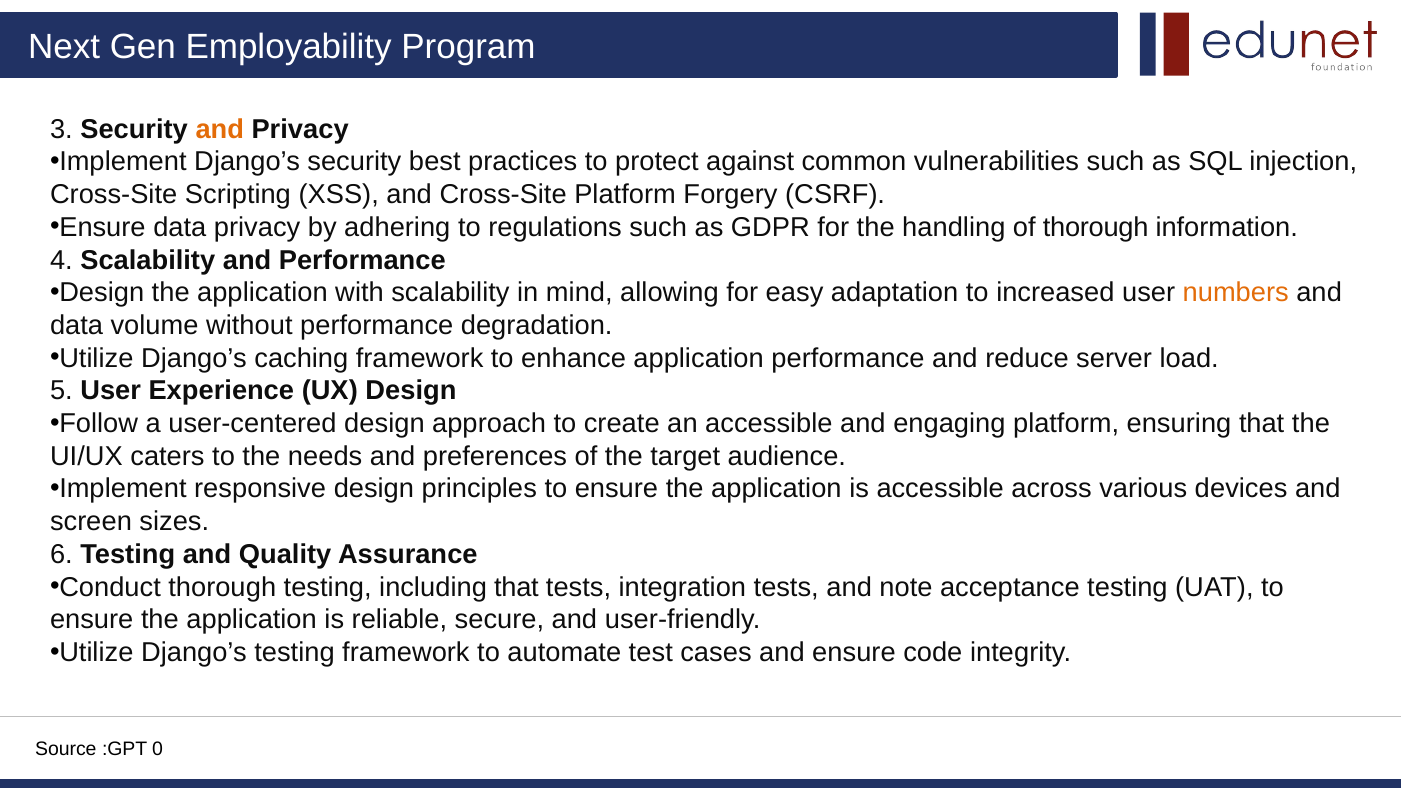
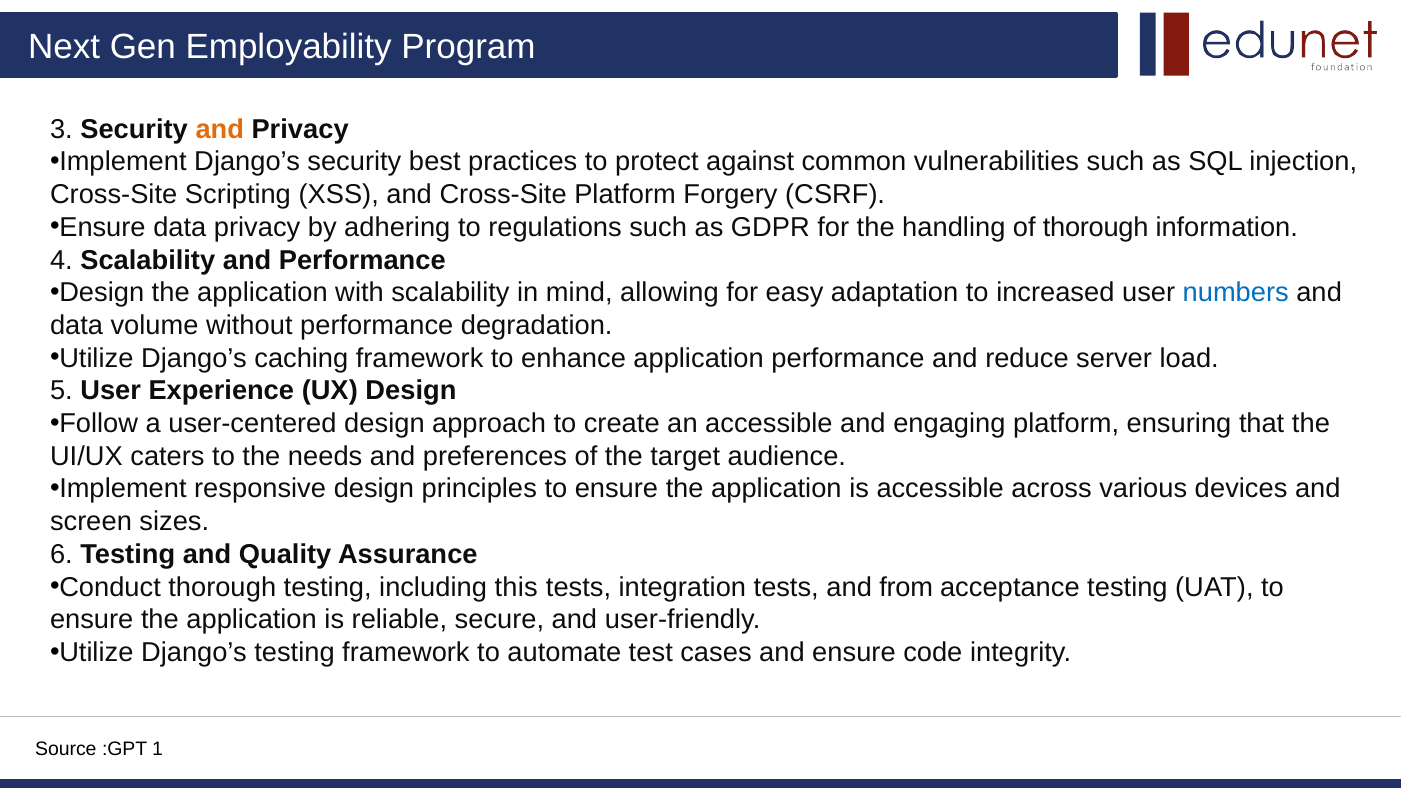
numbers colour: orange -> blue (1236, 293)
including that: that -> this (516, 587)
note: note -> from (906, 587)
0: 0 -> 1 (158, 749)
